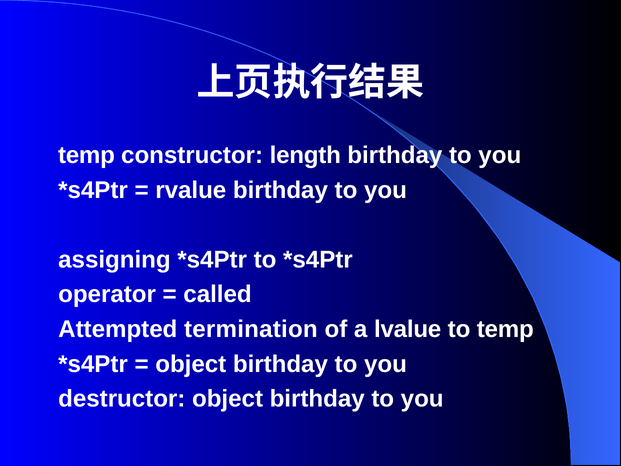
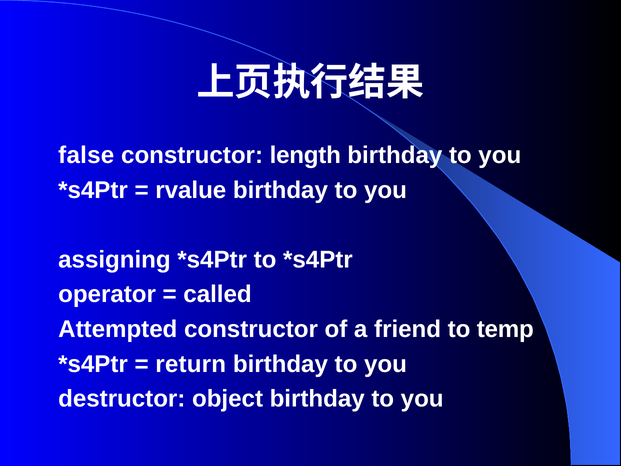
temp: temp -> false (86, 155)
Attempted termination: termination -> constructor (251, 329)
lvalue: lvalue -> friend (408, 329)
object: object -> return (191, 364)
